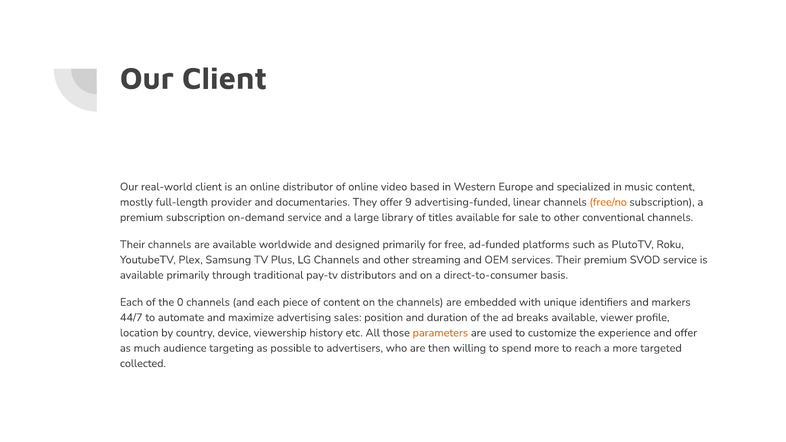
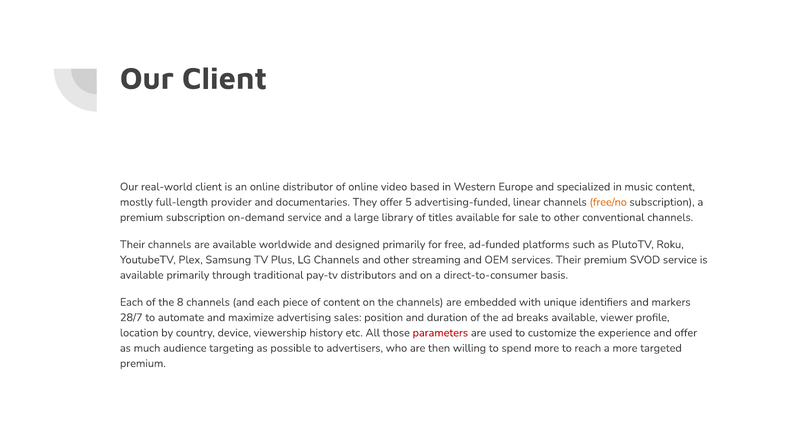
9: 9 -> 5 (408, 202)
0: 0 -> 8 (180, 302)
44/7: 44/7 -> 28/7 (131, 318)
parameters colour: orange -> red (440, 333)
collected: collected -> premium (143, 364)
